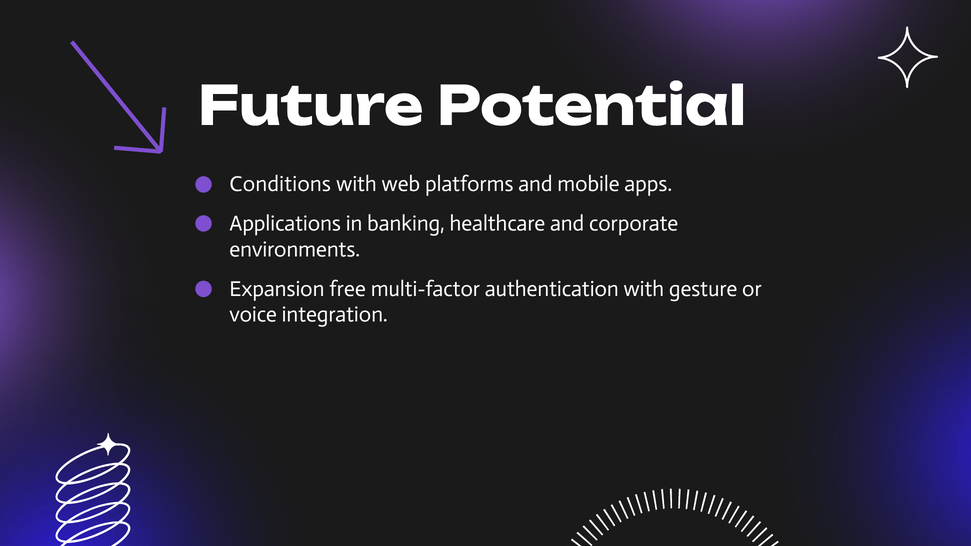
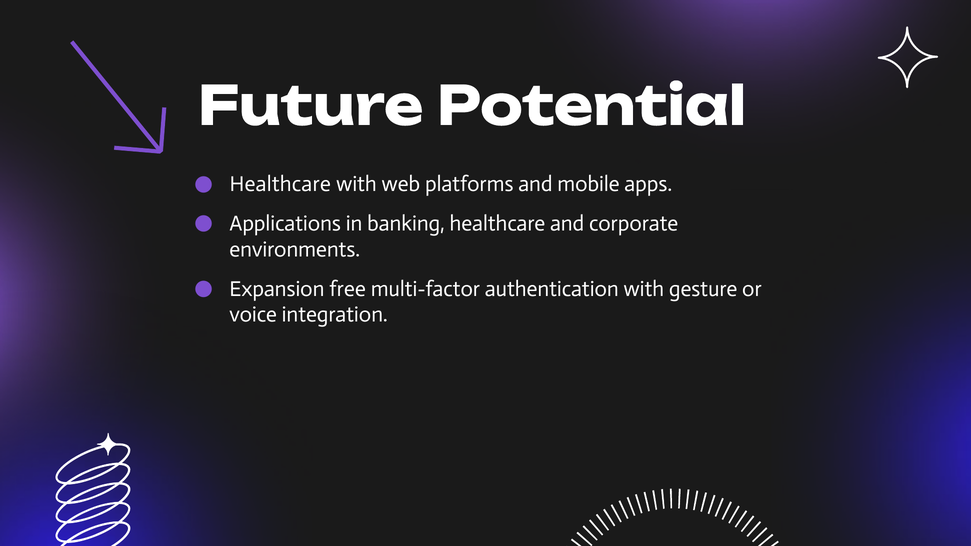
Conditions: Conditions -> Healthcare (280, 184)
